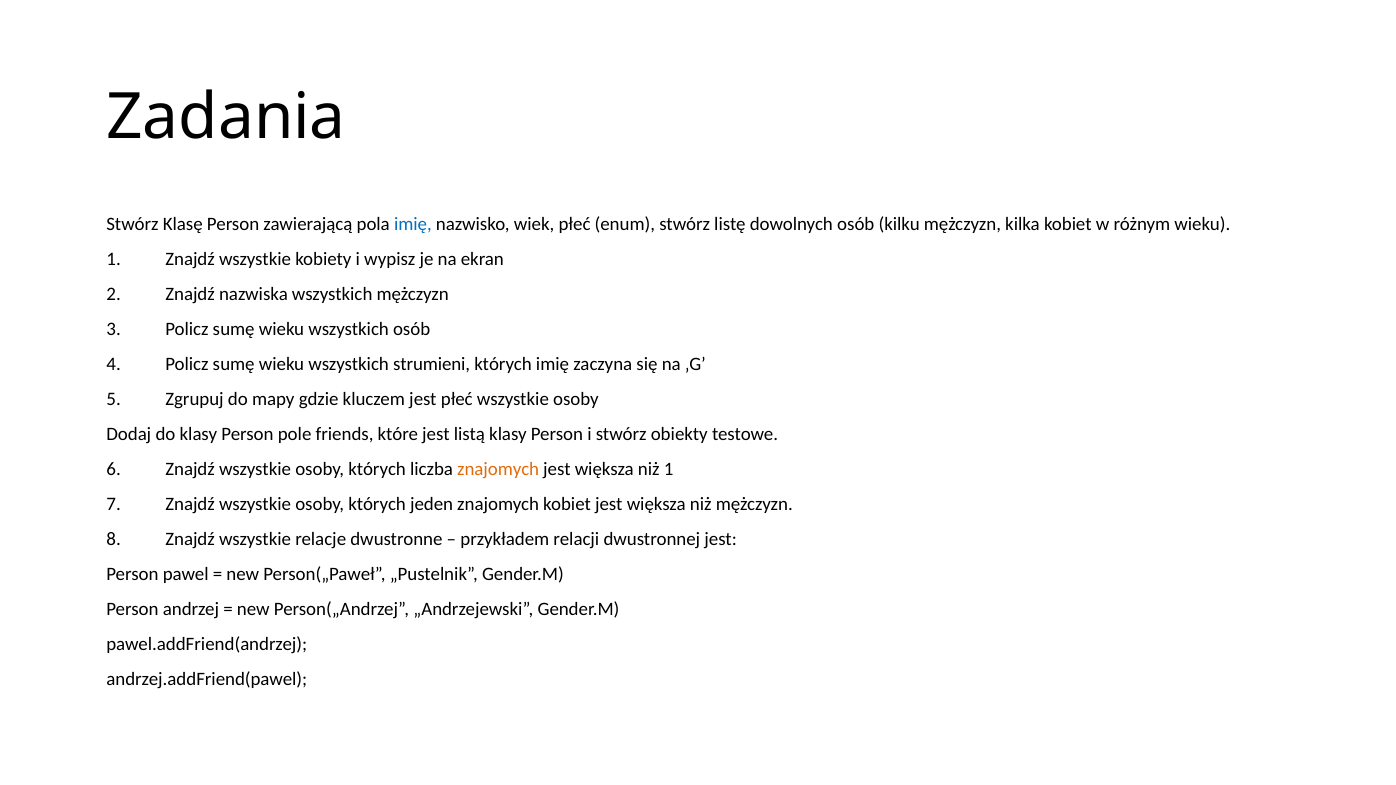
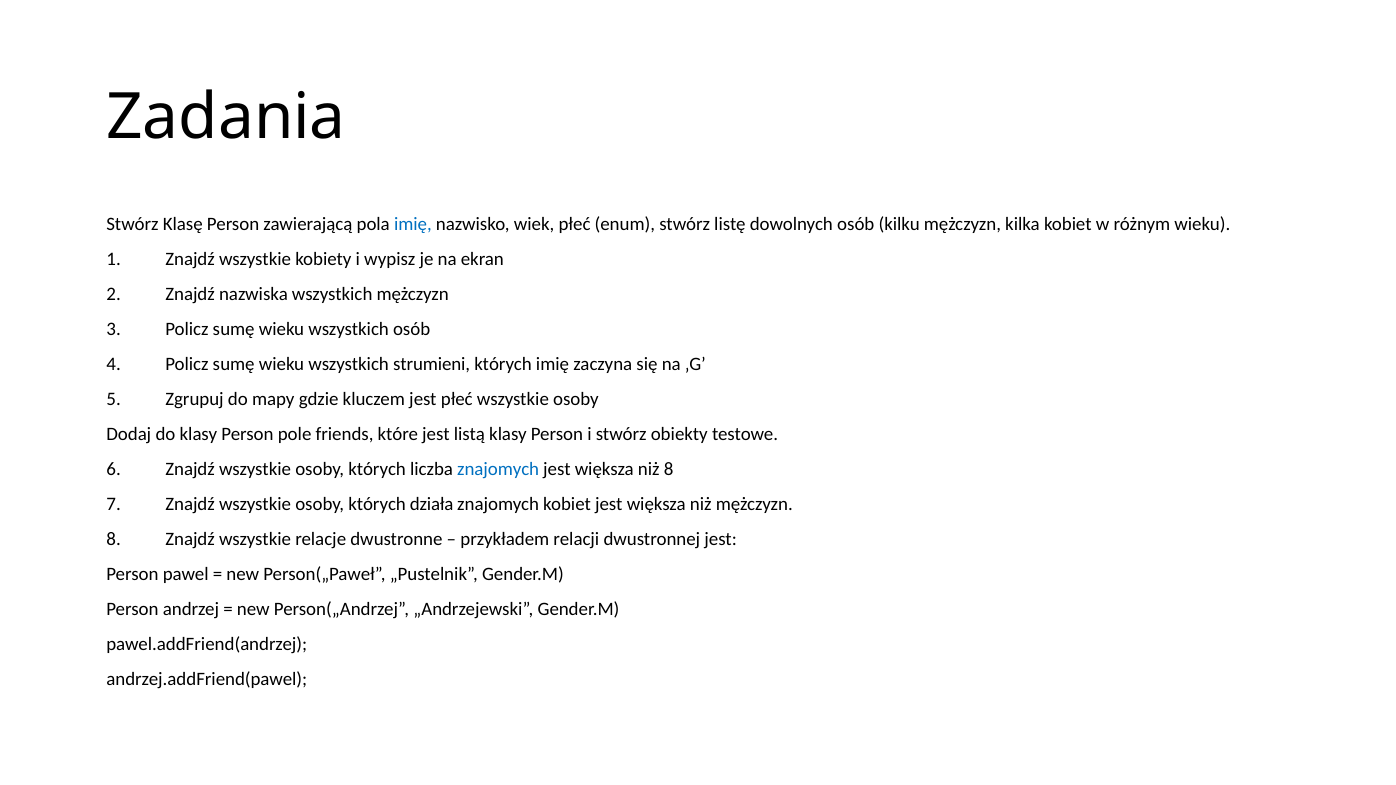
znajomych colour: orange -> blue (498, 469)
niż 1: 1 -> 8 (669, 469)
jeden: jeden -> działa (432, 504)
